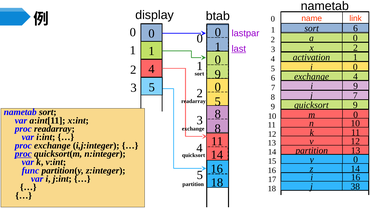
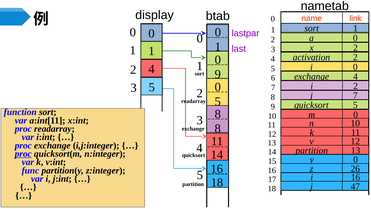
6: 6 -> 1 (355, 28)
last underline: present -> none (239, 49)
1: 1 -> 2 (355, 57)
7 9: 9 -> 2 (356, 86)
9 9: 9 -> 5 (355, 105)
nametab: nametab -> function (20, 112)
16 14: 14 -> 26 (355, 168)
38: 38 -> 47 (355, 186)
